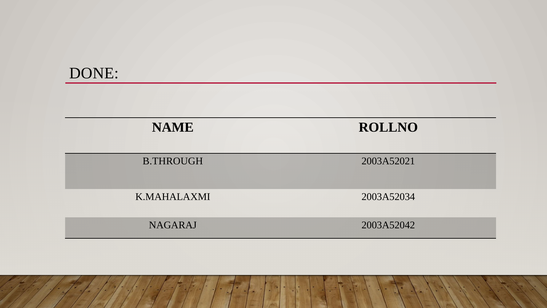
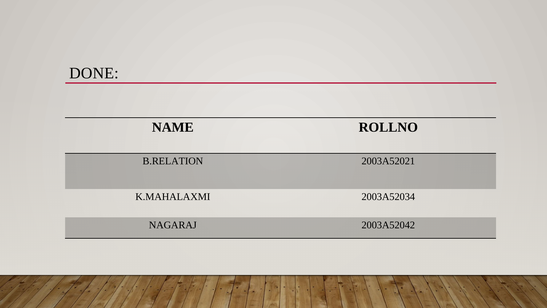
B.THROUGH: B.THROUGH -> B.RELATION (173, 161)
